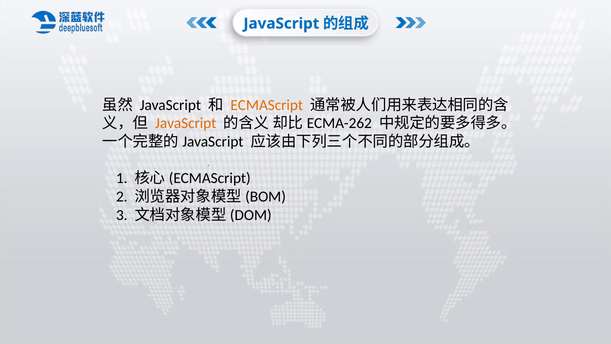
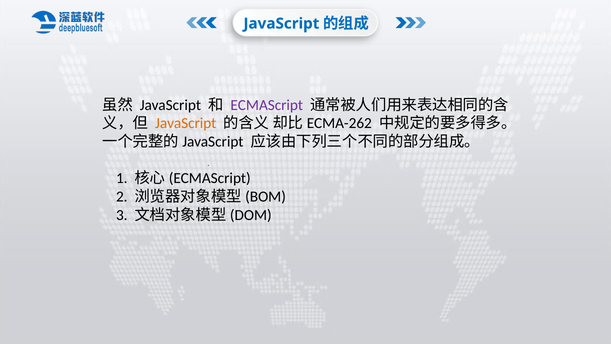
ECMAScript colour: orange -> purple (267, 105)
